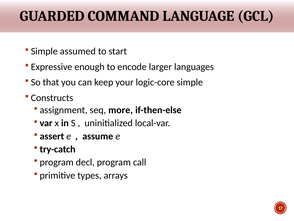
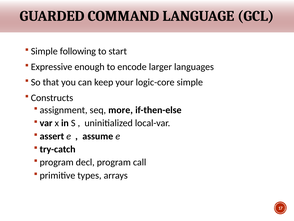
assumed: assumed -> following (78, 51)
